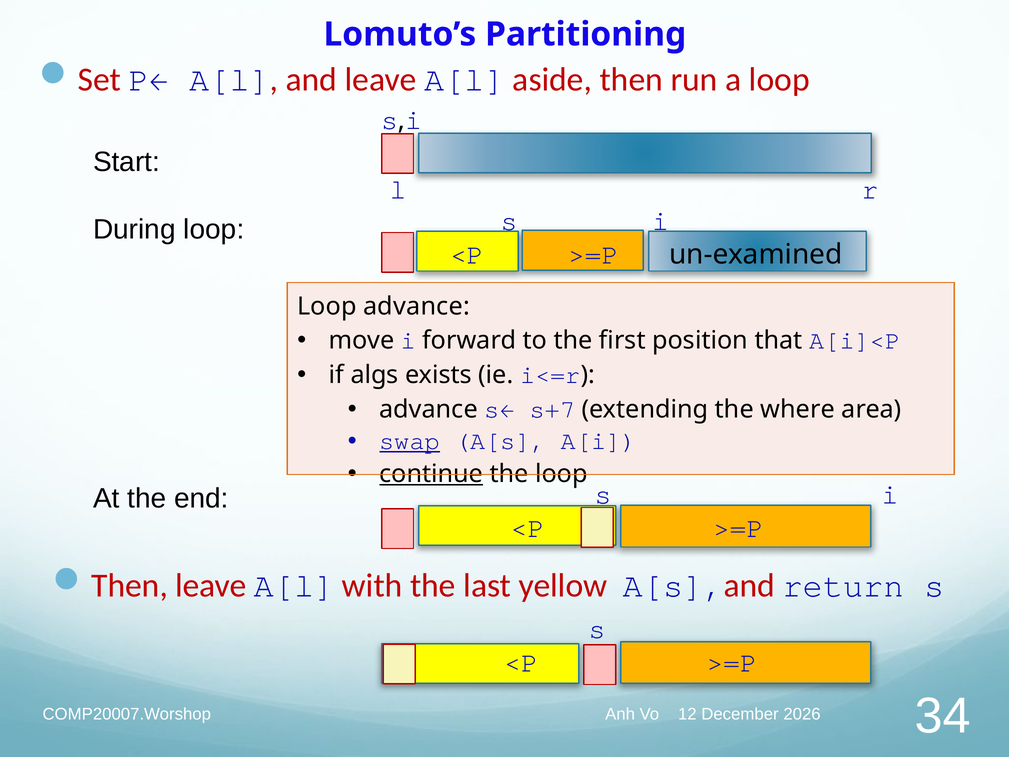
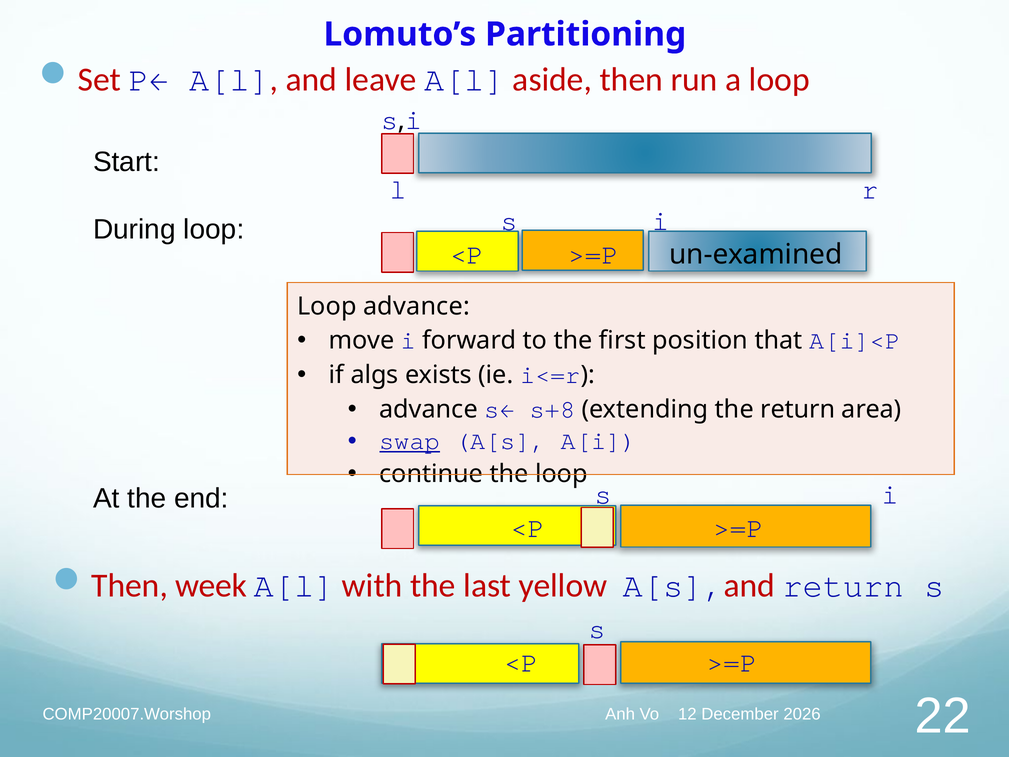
s+7: s+7 -> s+8 (553, 409)
the where: where -> return (798, 409)
continue underline: present -> none (431, 474)
Then leave: leave -> week (211, 585)
34: 34 -> 22 (943, 716)
